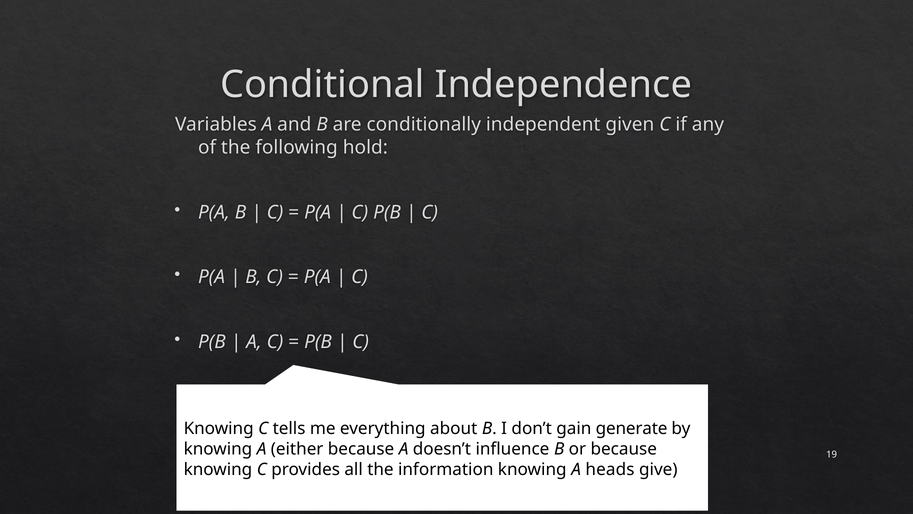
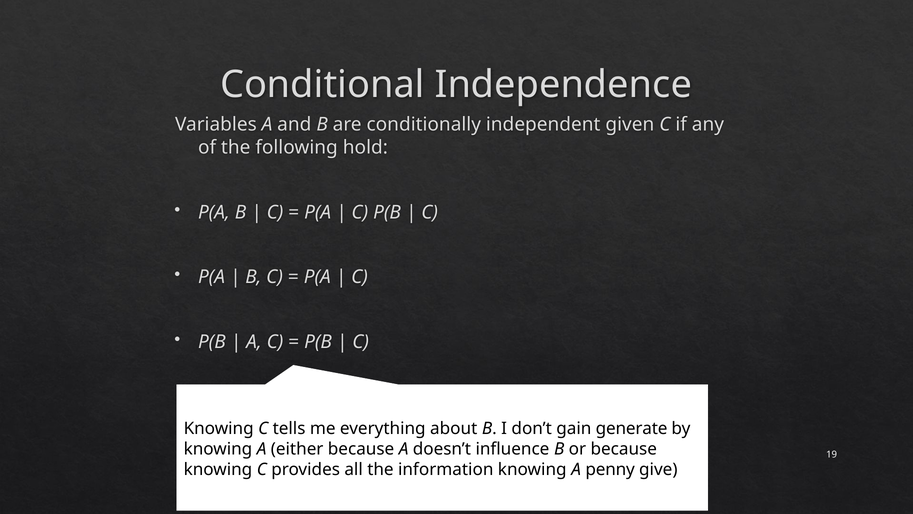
heads: heads -> penny (610, 469)
